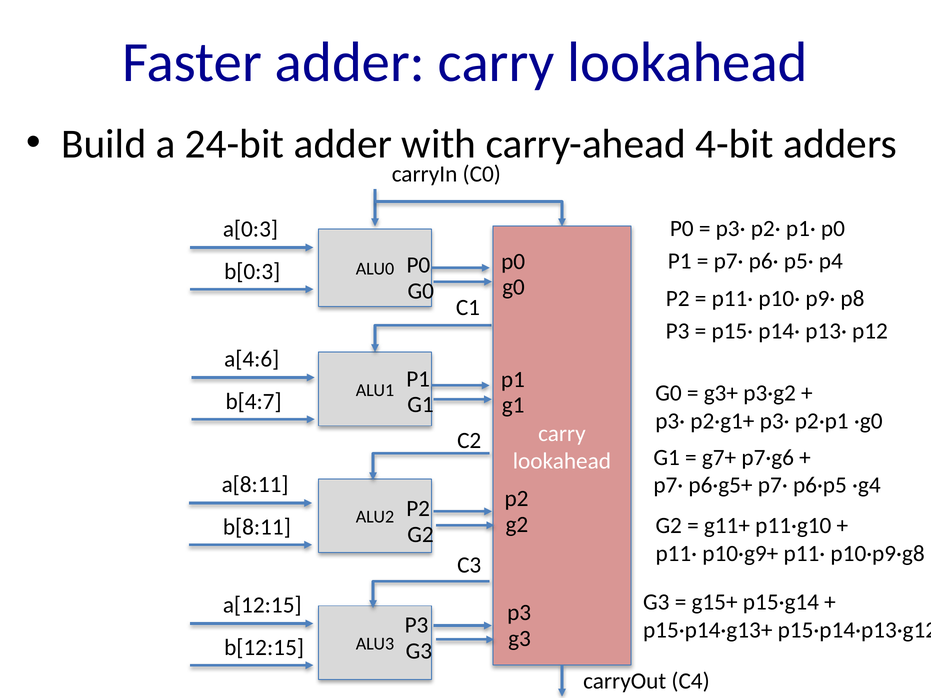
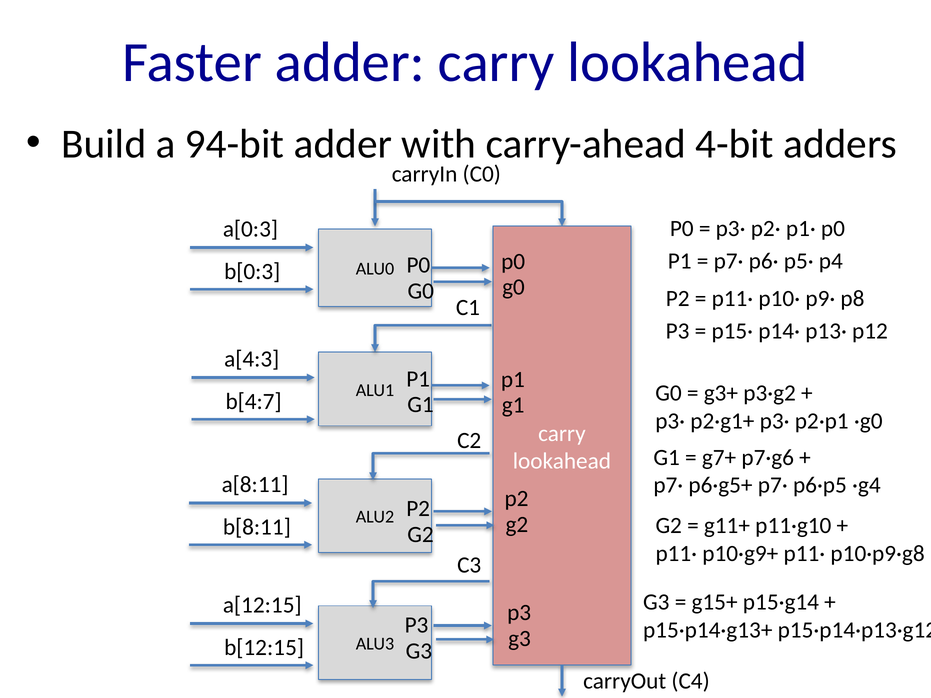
24-bit: 24-bit -> 94-bit (235, 144)
a[4:6: a[4:6 -> a[4:3 (252, 359)
